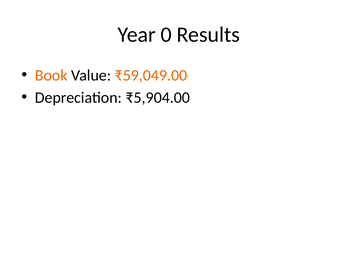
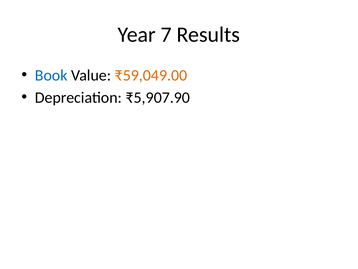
0: 0 -> 7 (166, 35)
Book colour: orange -> blue (51, 75)
₹5,904.00: ₹5,904.00 -> ₹5,907.90 (158, 97)
